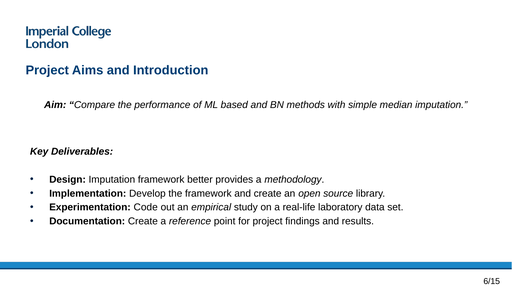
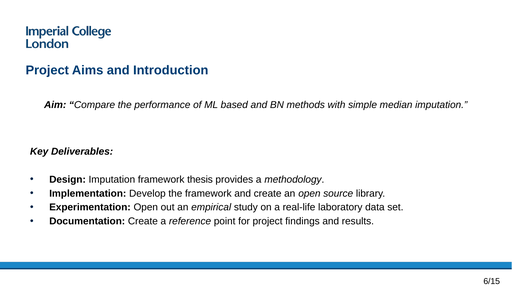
better: better -> thesis (200, 179)
Experimentation Code: Code -> Open (146, 207)
